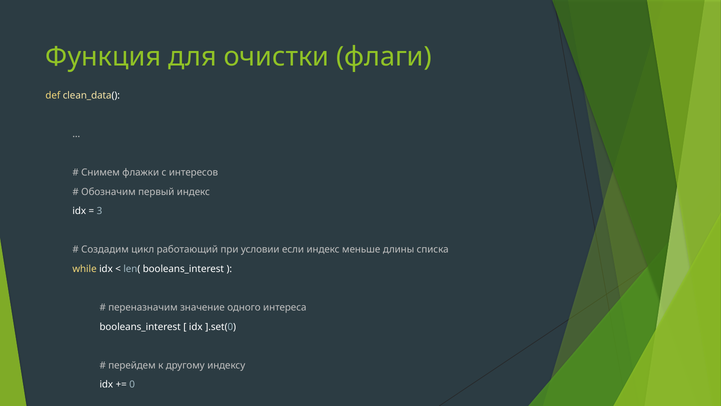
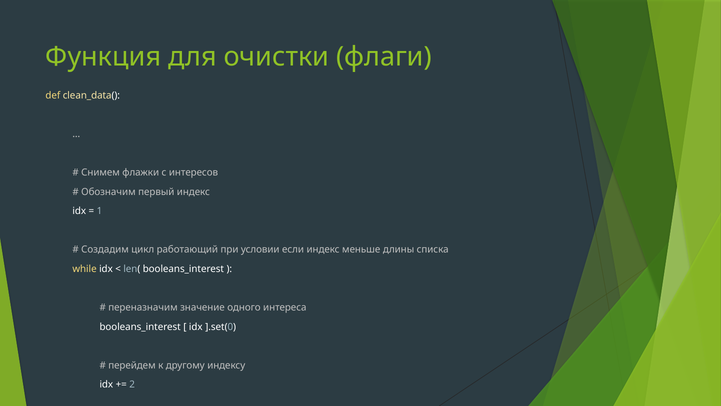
3: 3 -> 1 (100, 211)
0: 0 -> 2 (132, 384)
